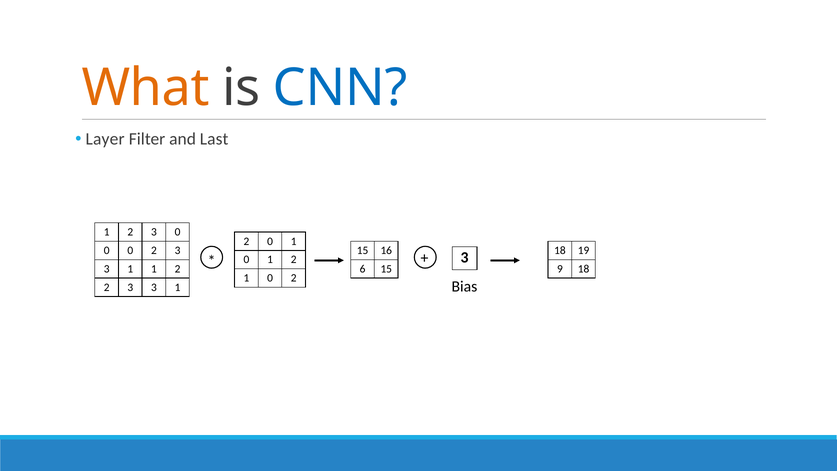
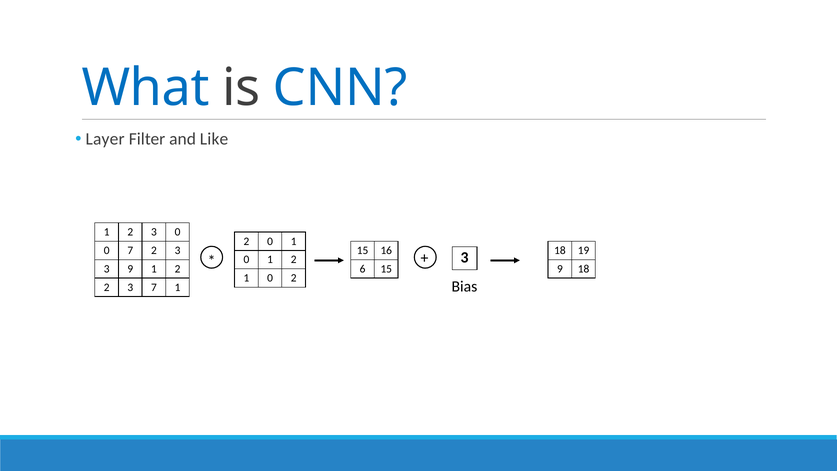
What colour: orange -> blue (146, 88)
Last: Last -> Like (214, 139)
0: 0 -> 7 (130, 250)
1: 1 -> 9 (130, 269)
3: 3 -> 7 (154, 287)
